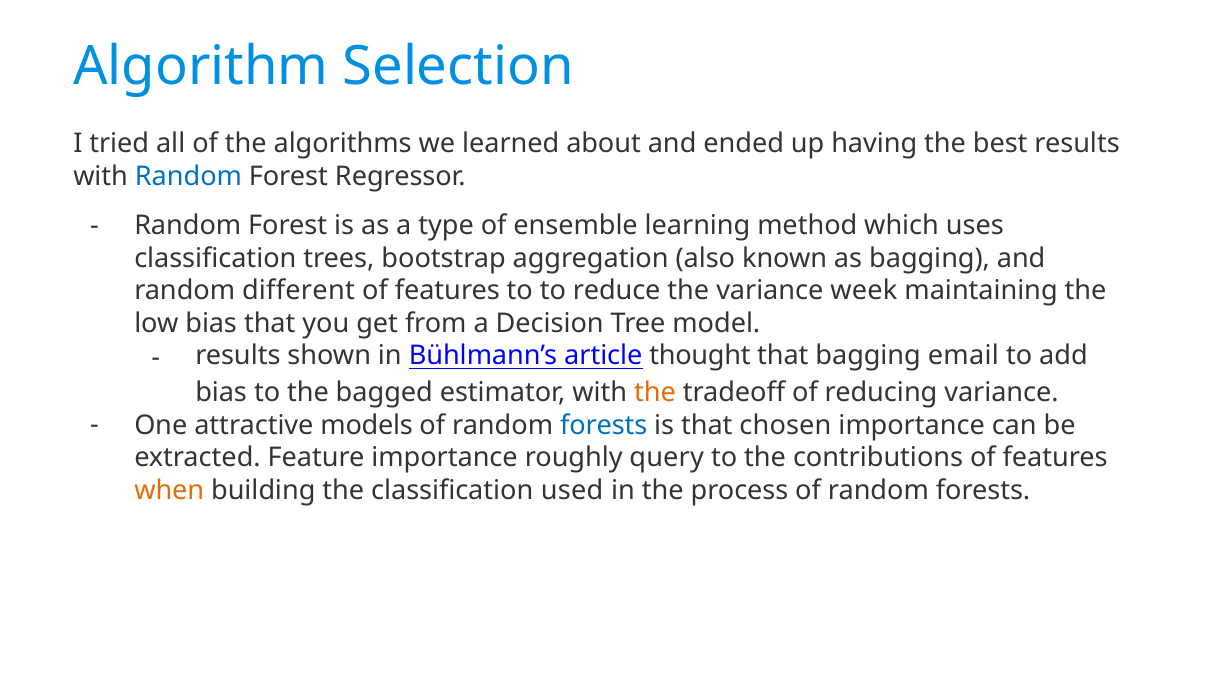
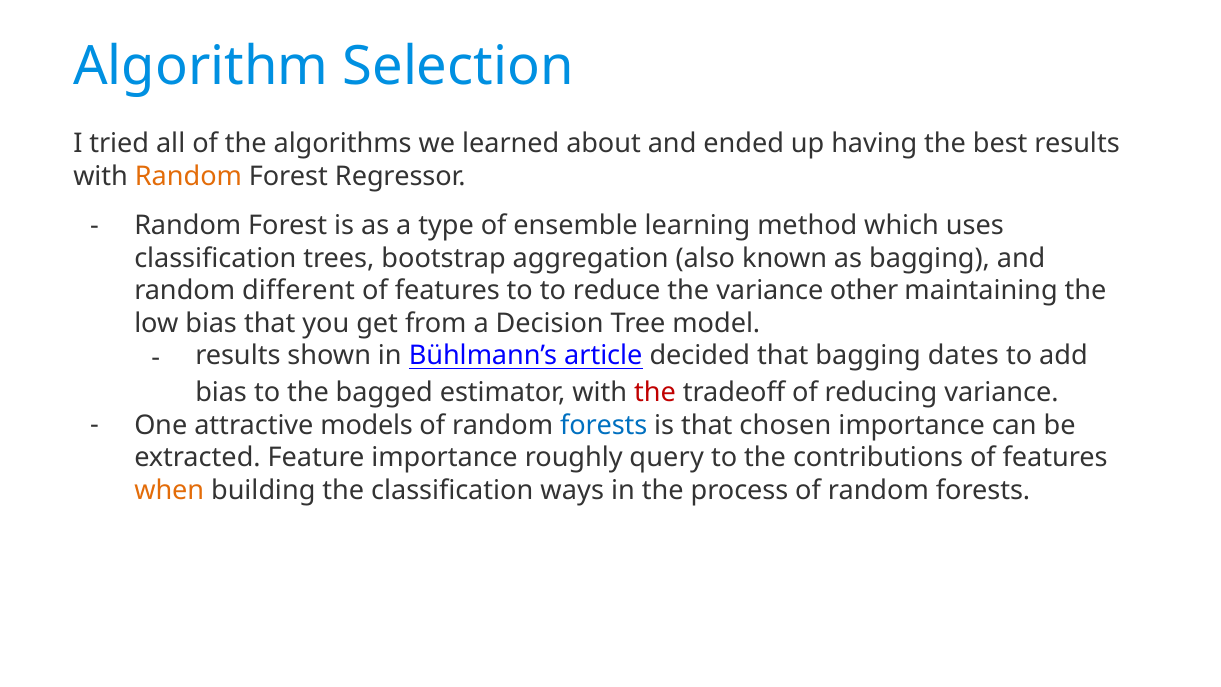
Random colour: blue -> orange (188, 176)
week: week -> other (864, 291)
thought: thought -> decided (700, 356)
email: email -> dates (963, 356)
the colour: orange -> red (655, 393)
used: used -> ways (572, 490)
